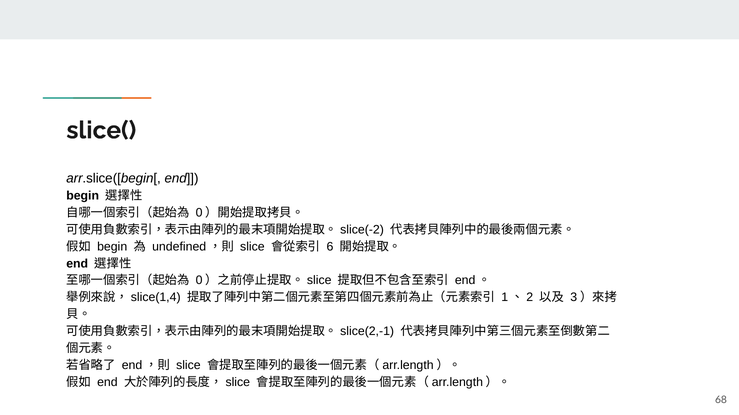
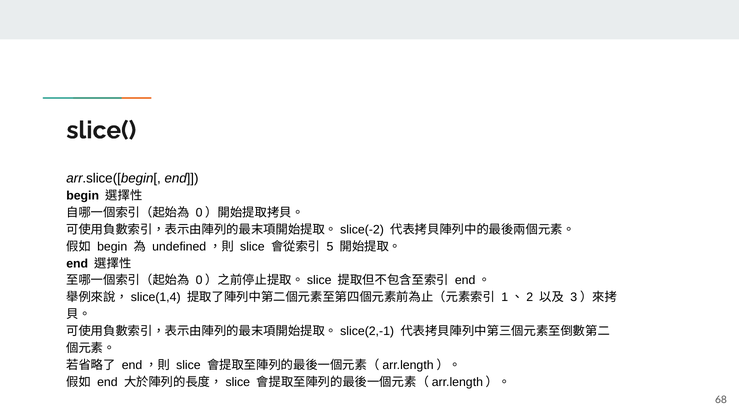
6: 6 -> 5 (330, 247)
